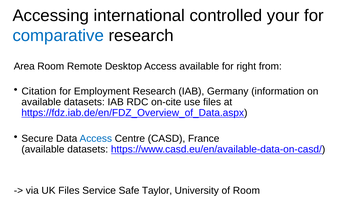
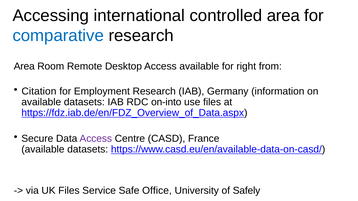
controlled your: your -> area (283, 16)
on-cite: on-cite -> on-into (166, 102)
Access colour: blue -> purple (96, 139)
Taylor: Taylor -> Office (157, 191)
of Room: Room -> Safely (247, 191)
